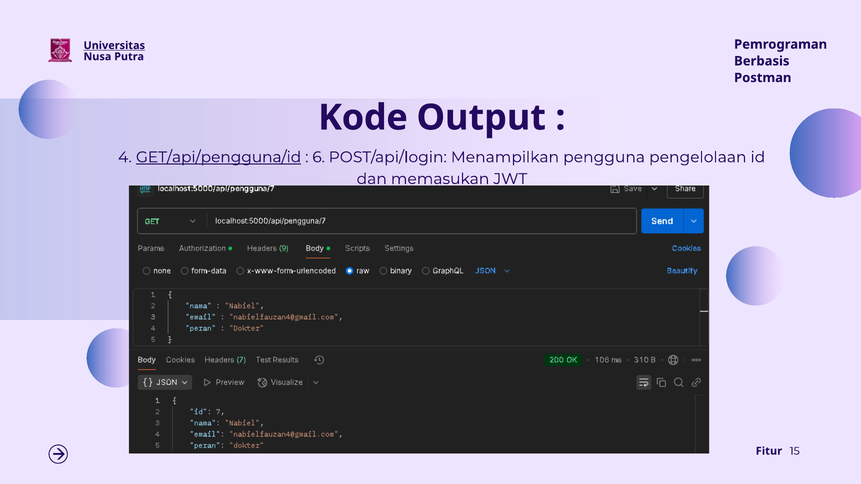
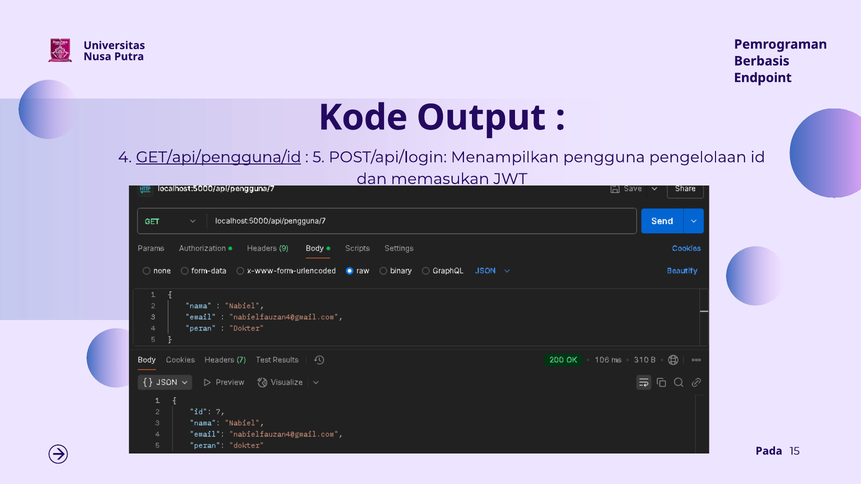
Universitas underline: present -> none (114, 46)
Postman: Postman -> Endpoint (763, 78)
6: 6 -> 5 (319, 157)
Fitur: Fitur -> Pada (769, 451)
